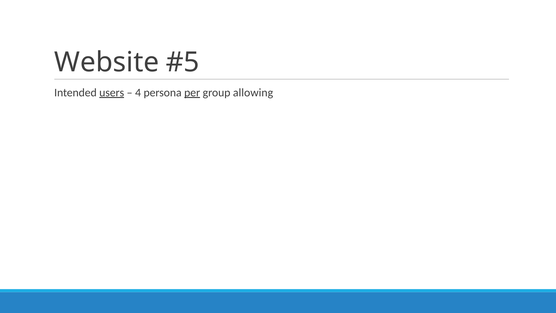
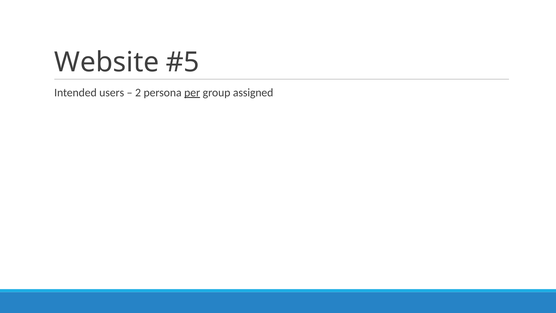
users underline: present -> none (112, 92)
4: 4 -> 2 (138, 92)
allowing: allowing -> assigned (253, 92)
